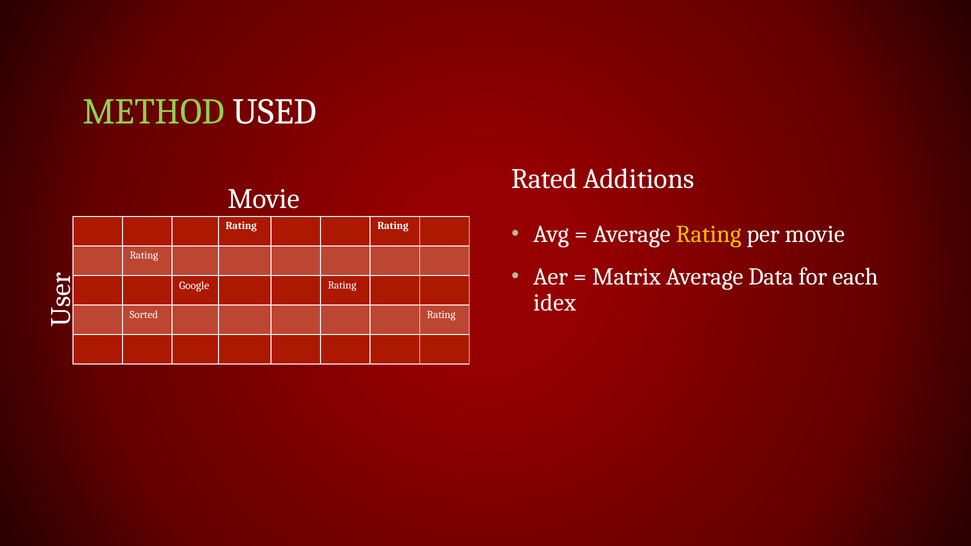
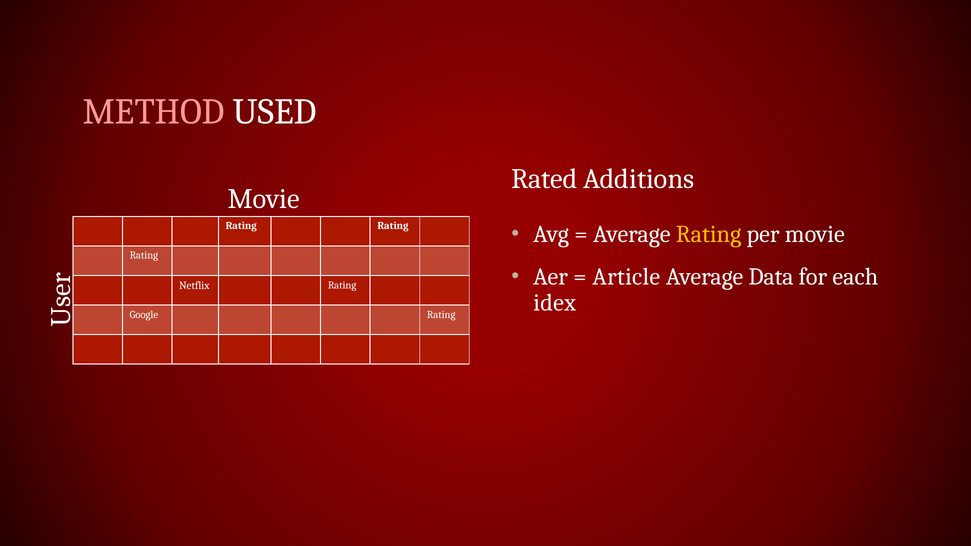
METHOD colour: light green -> pink (154, 112)
Matrix: Matrix -> Article (626, 277)
Google: Google -> Netflix (194, 286)
Sorted: Sorted -> Google (144, 315)
